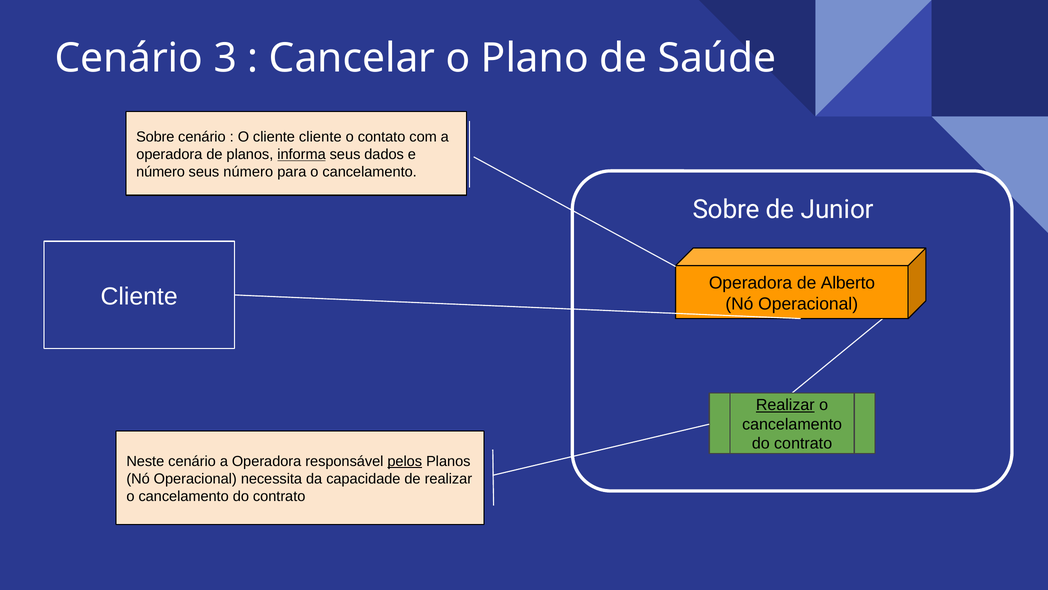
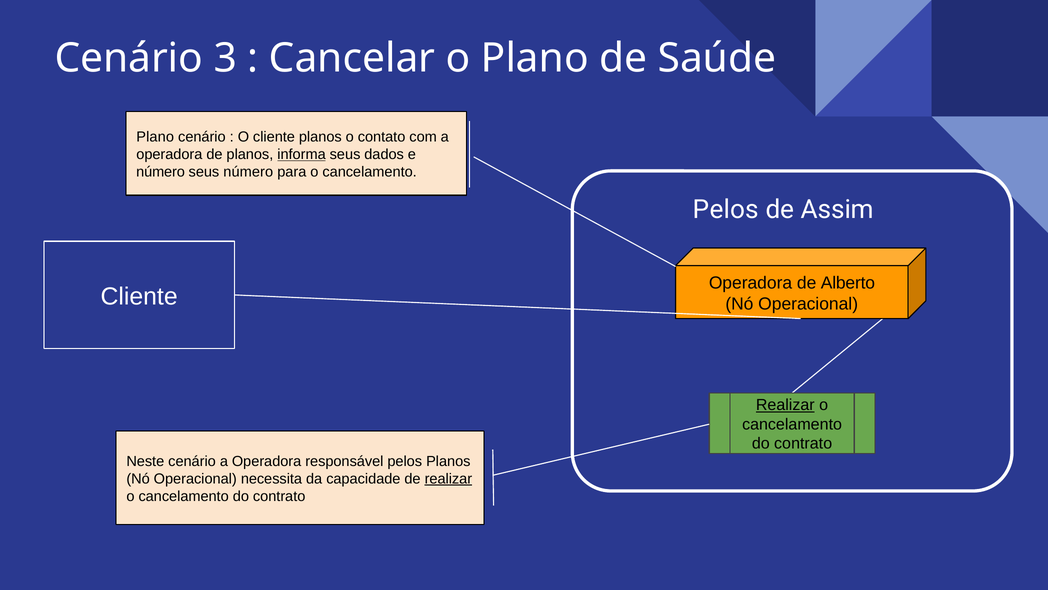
Sobre: Sobre -> Plano (155, 137)
cliente cliente: cliente -> planos (320, 137)
Sobre: Sobre -> Pelos (726, 209)
Junior: Junior -> Assim (837, 209)
pelos underline: present -> none (405, 461)
realizar underline: none -> present (448, 478)
